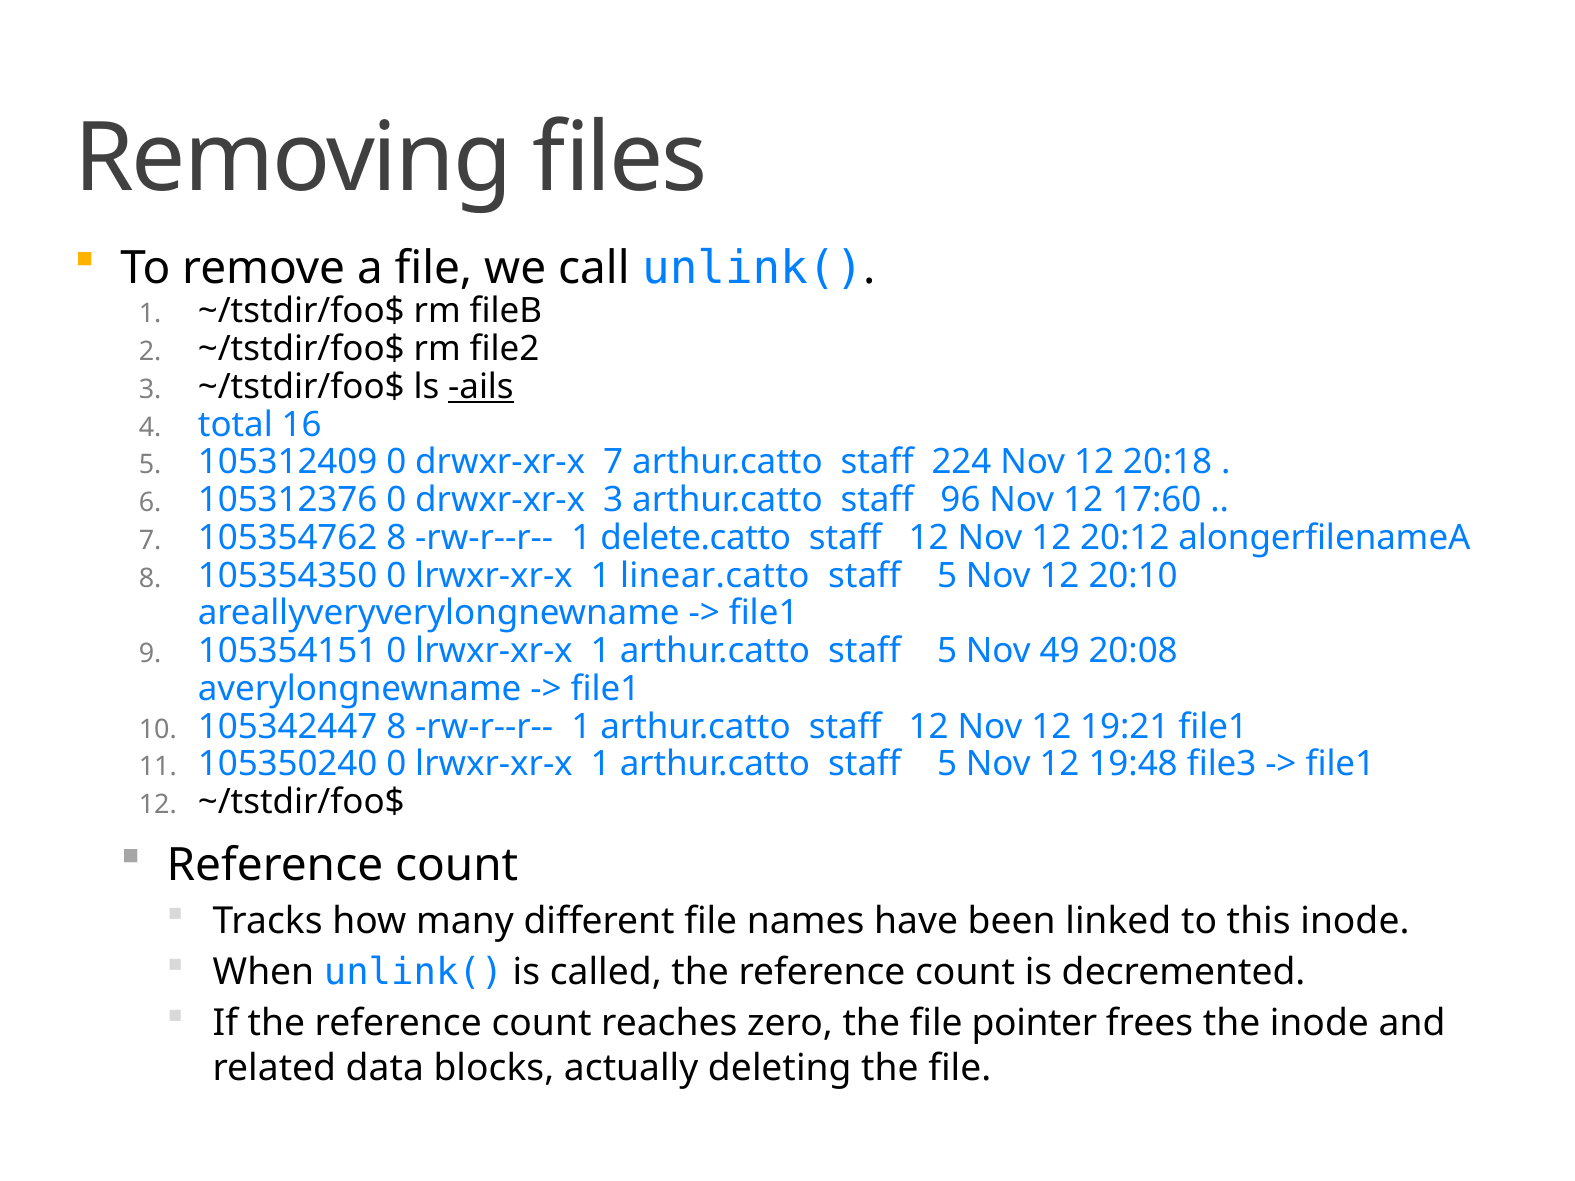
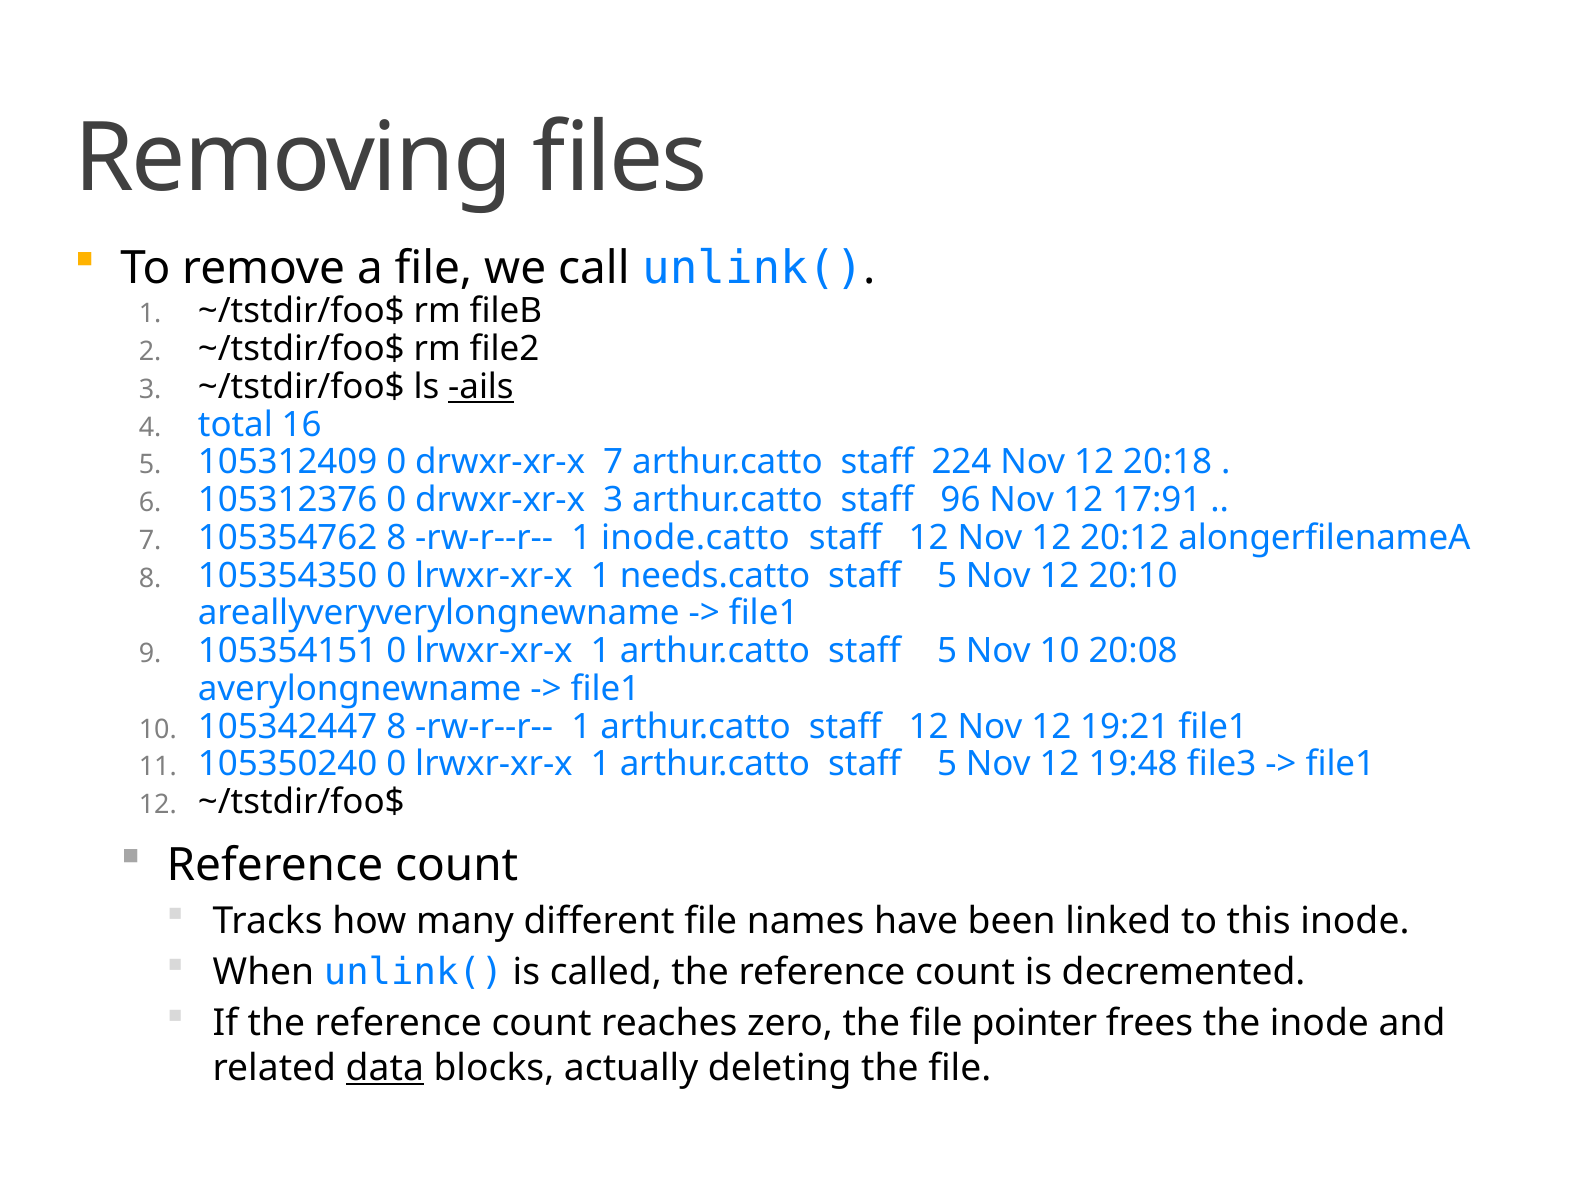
17:60: 17:60 -> 17:91 (1157, 500)
delete.catto: delete.catto -> inode.catto (695, 538)
linear.catto: linear.catto -> needs.catto (715, 576)
Nov 49: 49 -> 10 (1060, 651)
data underline: none -> present (385, 1068)
